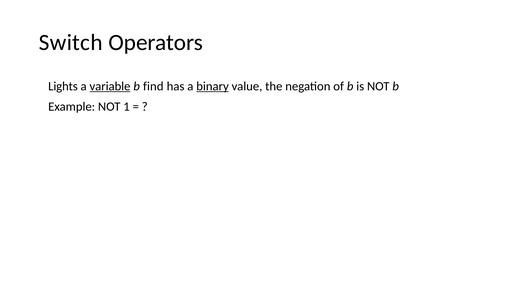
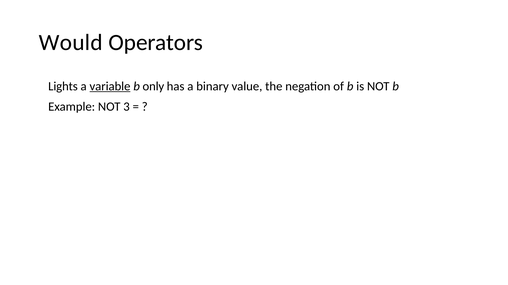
Switch: Switch -> Would (71, 43)
find: find -> only (153, 86)
binary underline: present -> none (213, 86)
1: 1 -> 3 (127, 107)
